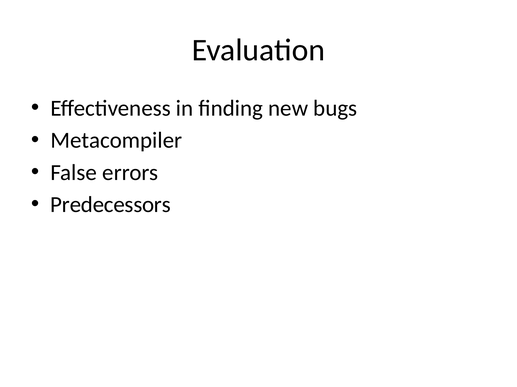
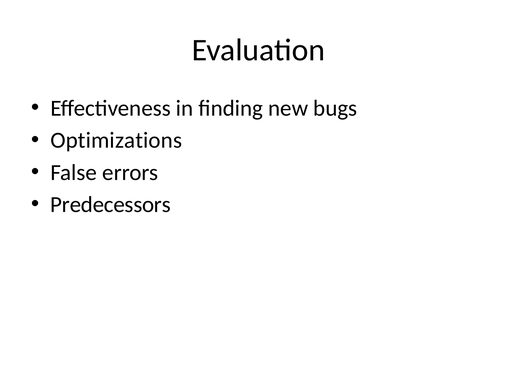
Metacompiler: Metacompiler -> Optimizations (116, 141)
